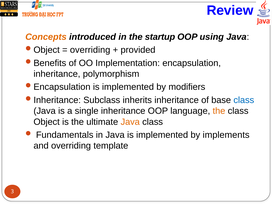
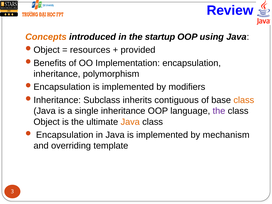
overriding: overriding -> resources (90, 50)
inherits inheritance: inheritance -> contiguous (177, 100)
class colour: blue -> orange (244, 100)
the colour: orange -> purple (219, 111)
Fundamentals: Fundamentals -> Encapsulation (65, 135)
implements: implements -> mechanism (226, 135)
